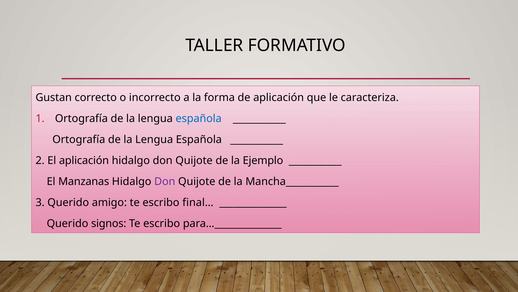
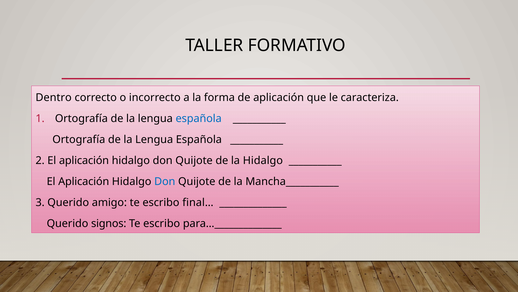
Gustan: Gustan -> Dentro (54, 97)
la Ejemplo: Ejemplo -> Hidalgo (263, 160)
Manzanas: Manzanas -> Aplicación (84, 181)
Don colour: purple -> blue (165, 181)
